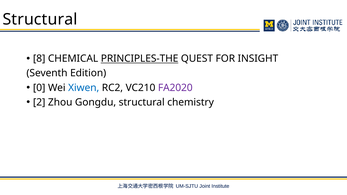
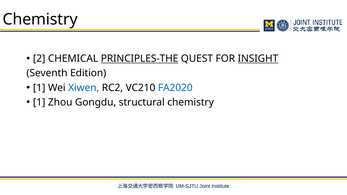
Structural: Structural -> Chemistry (40, 19)
8: 8 -> 2 (39, 59)
INSIGHT underline: none -> present (258, 59)
0: 0 -> 1 (39, 88)
FA2020 colour: purple -> blue (175, 88)
2: 2 -> 1 (39, 102)
